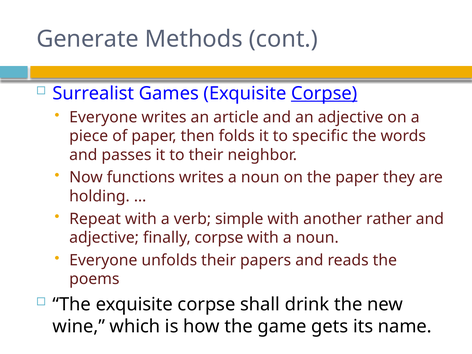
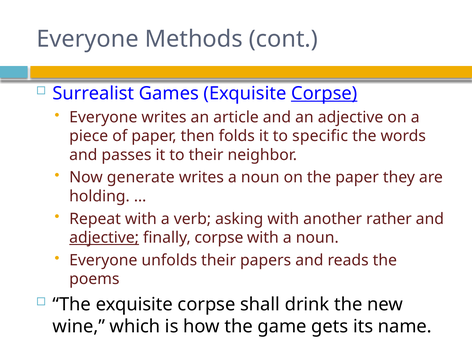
Generate: Generate -> Everyone (88, 39)
functions: functions -> generate (141, 177)
simple: simple -> asking (239, 219)
adjective underline: none -> present (104, 238)
